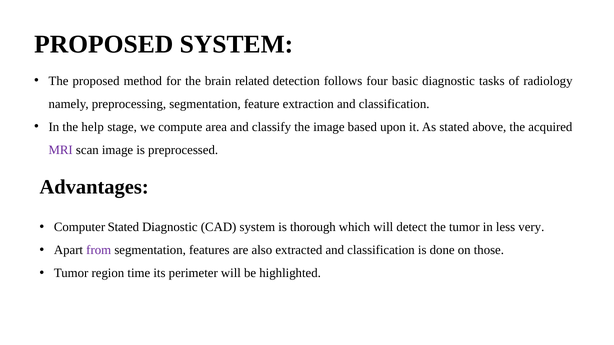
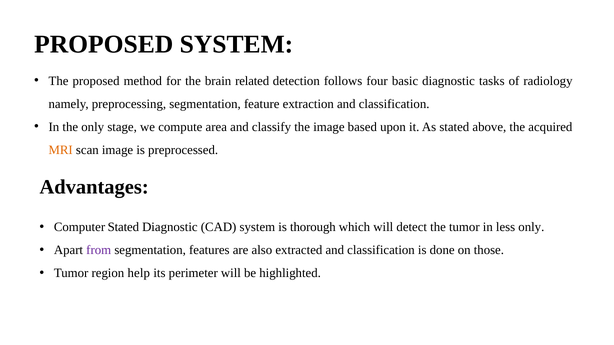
the help: help -> only (93, 127)
MRI colour: purple -> orange (61, 150)
less very: very -> only (531, 228)
time: time -> help (139, 274)
